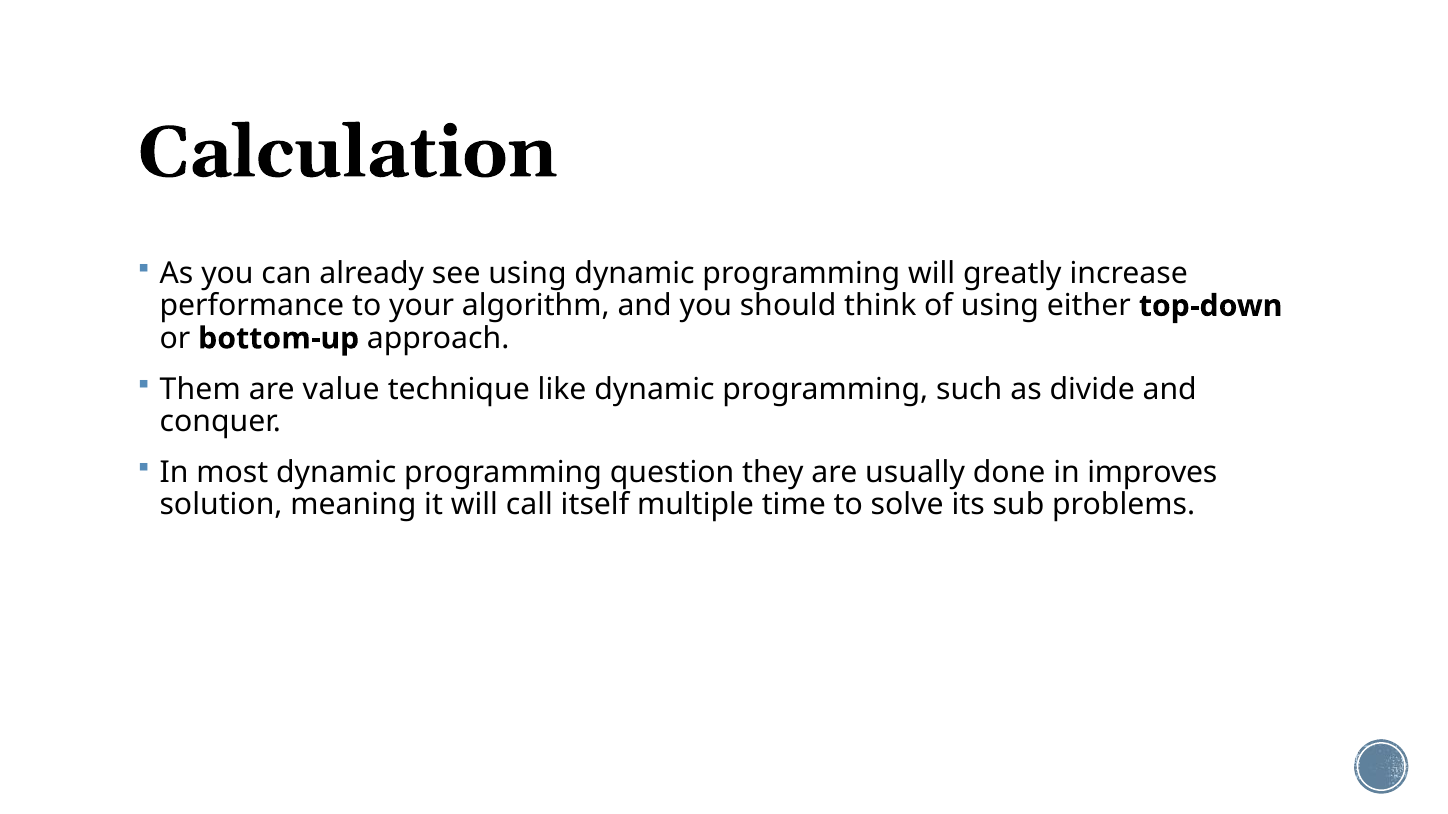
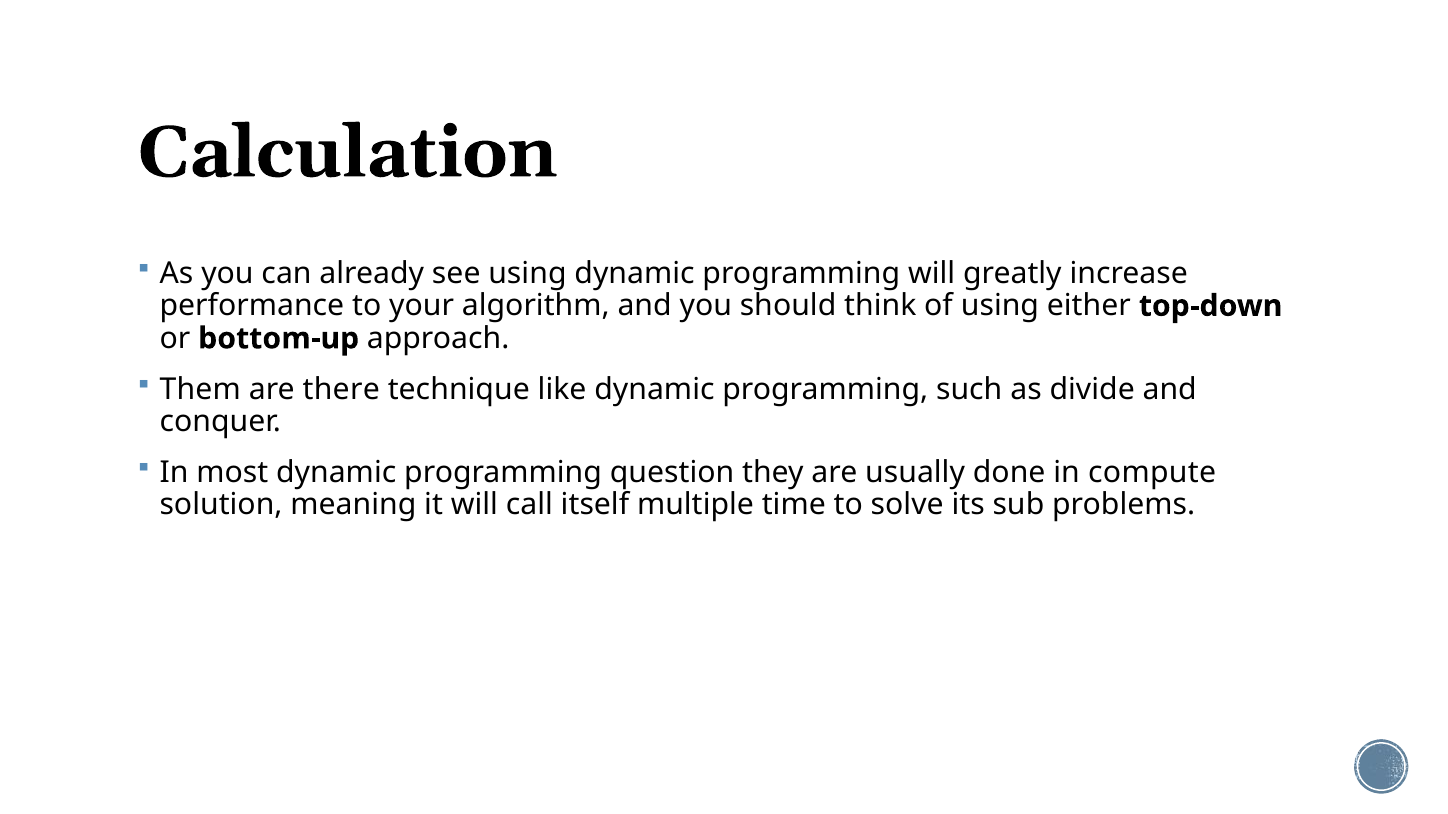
value: value -> there (341, 389)
improves: improves -> compute (1152, 473)
